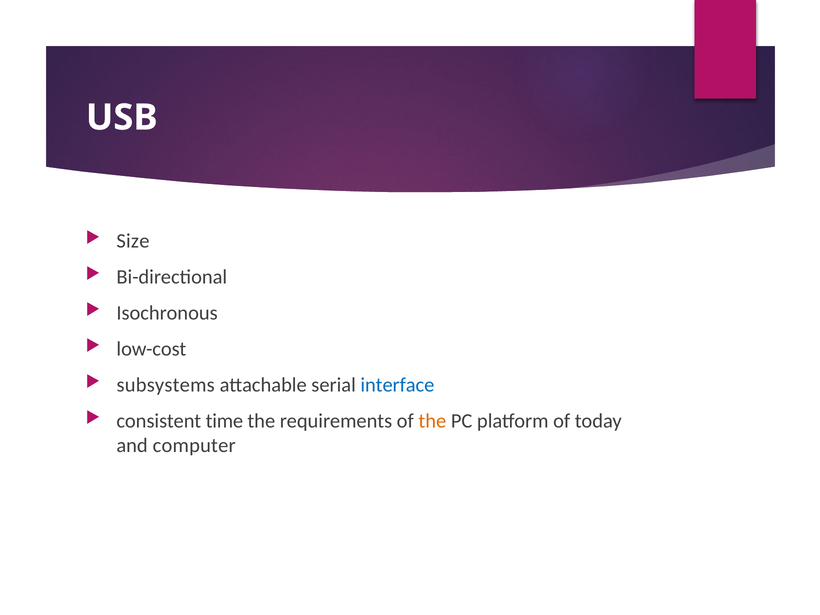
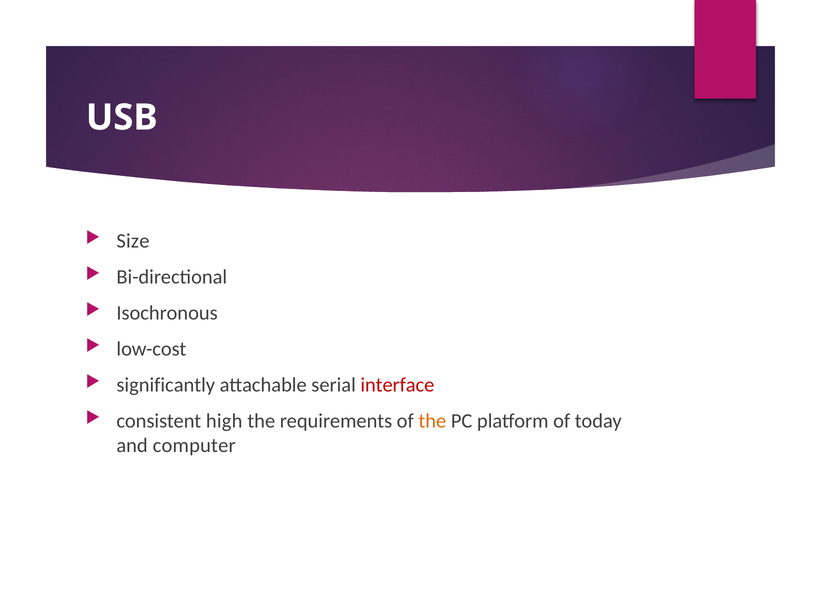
subsystems: subsystems -> significantly (166, 385)
interface colour: blue -> red (397, 385)
time: time -> high (224, 421)
